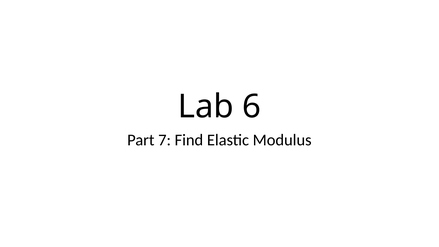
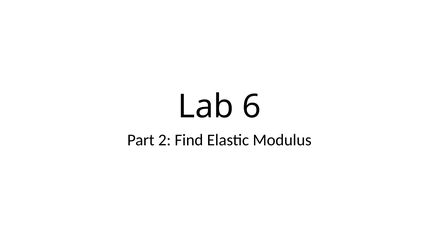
7: 7 -> 2 (165, 140)
